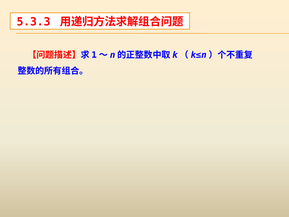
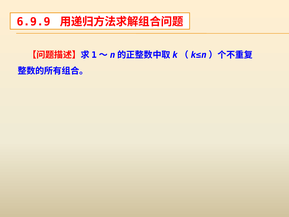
5.3.3: 5.3.3 -> 6.9.9 (34, 22)
